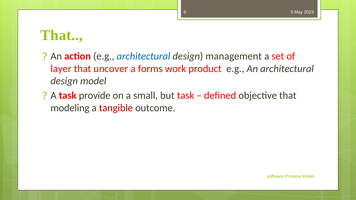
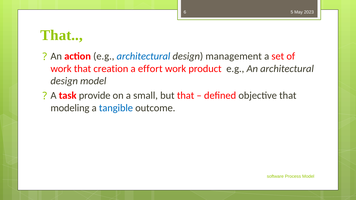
layer: layer -> work (61, 69)
uncover: uncover -> creation (111, 69)
forms: forms -> effort (150, 69)
but task: task -> that (186, 96)
tangible colour: red -> blue (116, 108)
